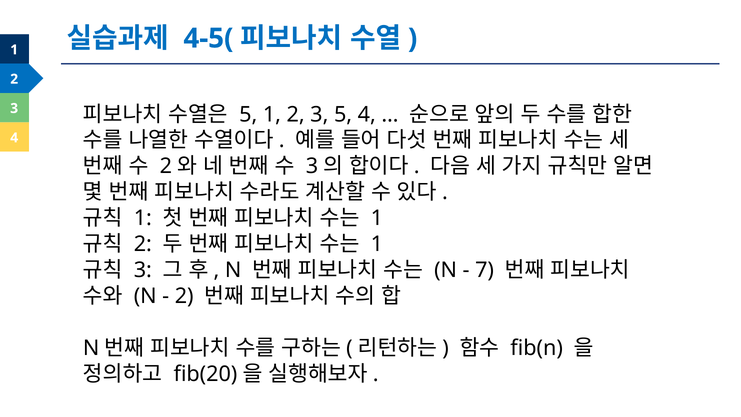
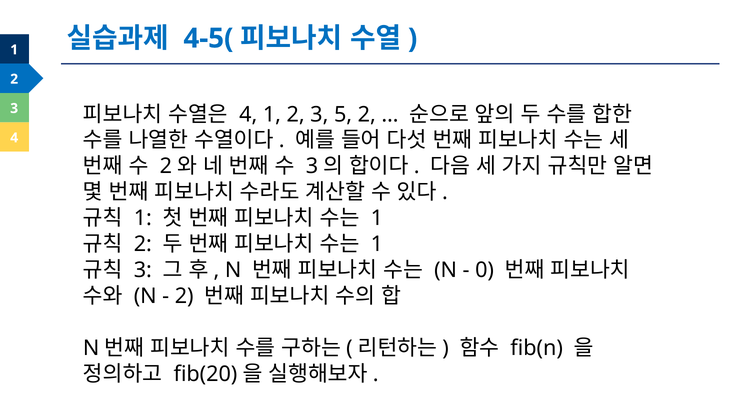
5: 5 -> 4 (248, 114)
5 4: 4 -> 2 (367, 114)
7: 7 -> 0 (485, 270)
